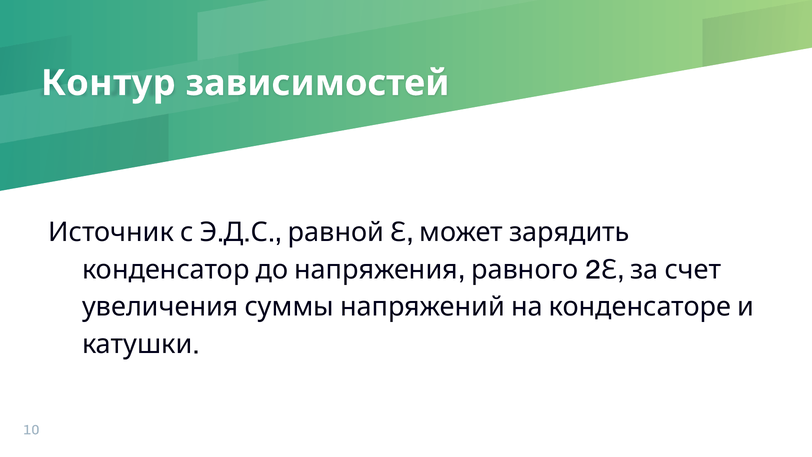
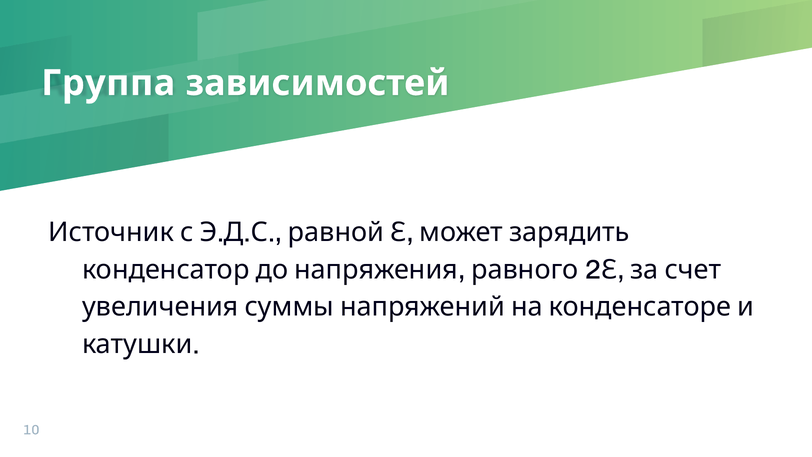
Контур: Контур -> Группа (108, 83)
